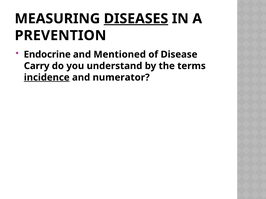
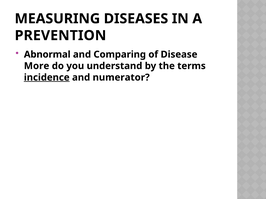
DISEASES underline: present -> none (136, 19)
Endocrine: Endocrine -> Abnormal (47, 55)
Mentioned: Mentioned -> Comparing (120, 55)
Carry: Carry -> More (37, 66)
